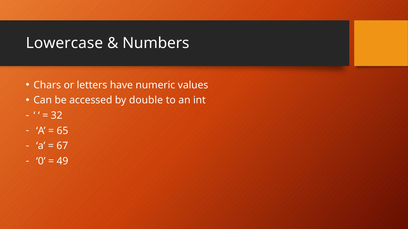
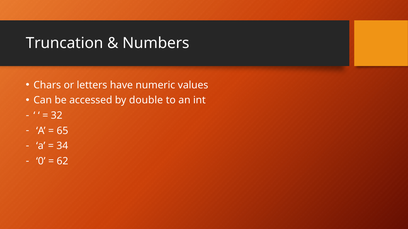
Lowercase: Lowercase -> Truncation (65, 43)
67: 67 -> 34 (62, 146)
49: 49 -> 62 (62, 161)
